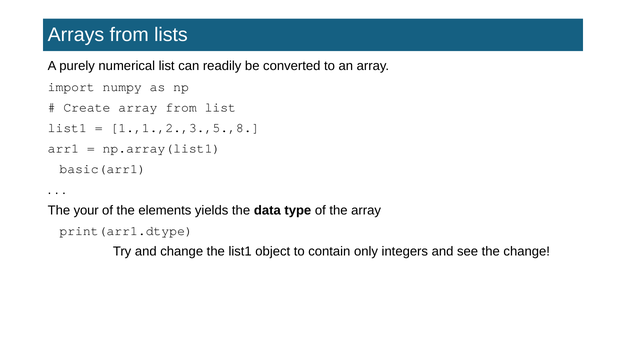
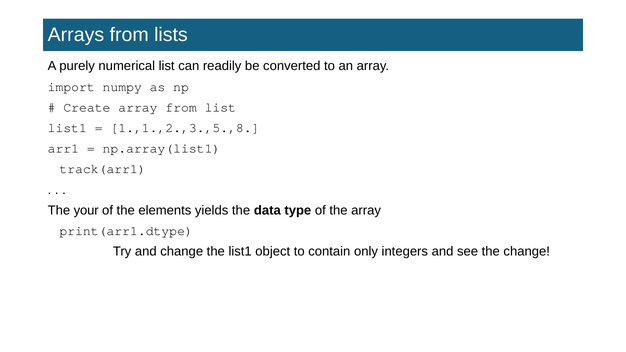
basic(arr1: basic(arr1 -> track(arr1 (103, 169)
